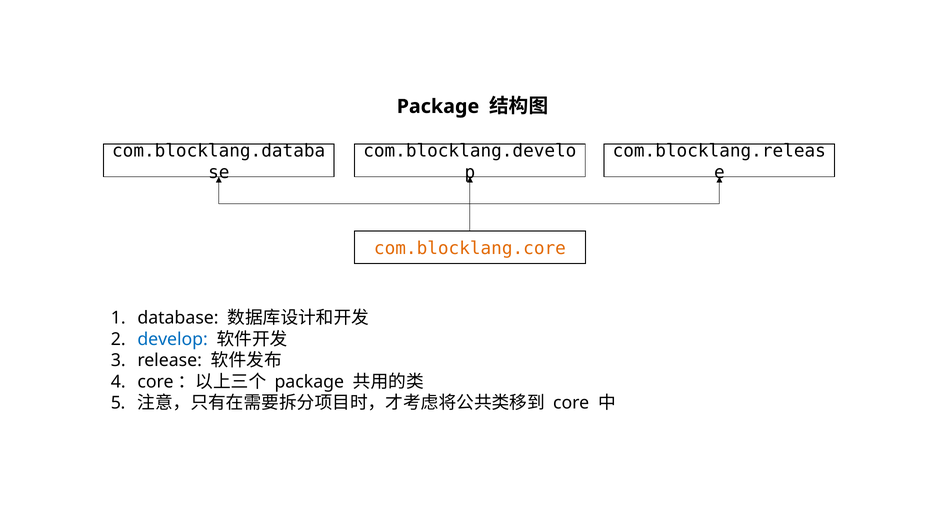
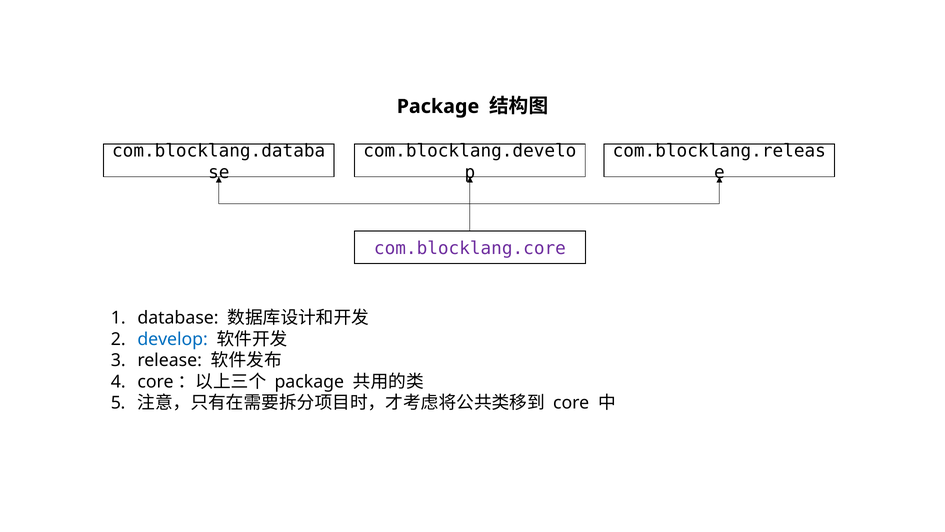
com.blocklang.core colour: orange -> purple (470, 248)
